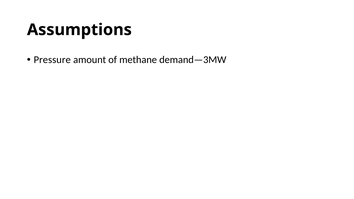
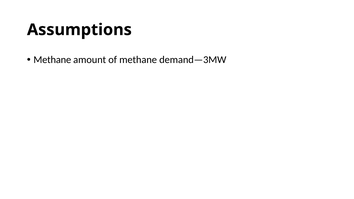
Pressure: Pressure -> Methane (52, 60)
